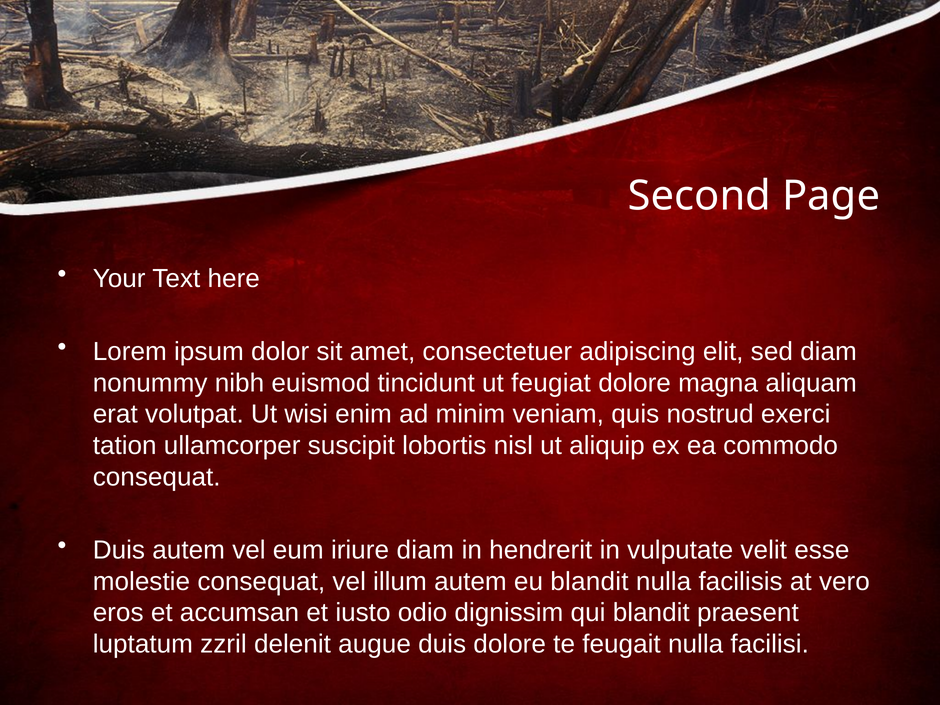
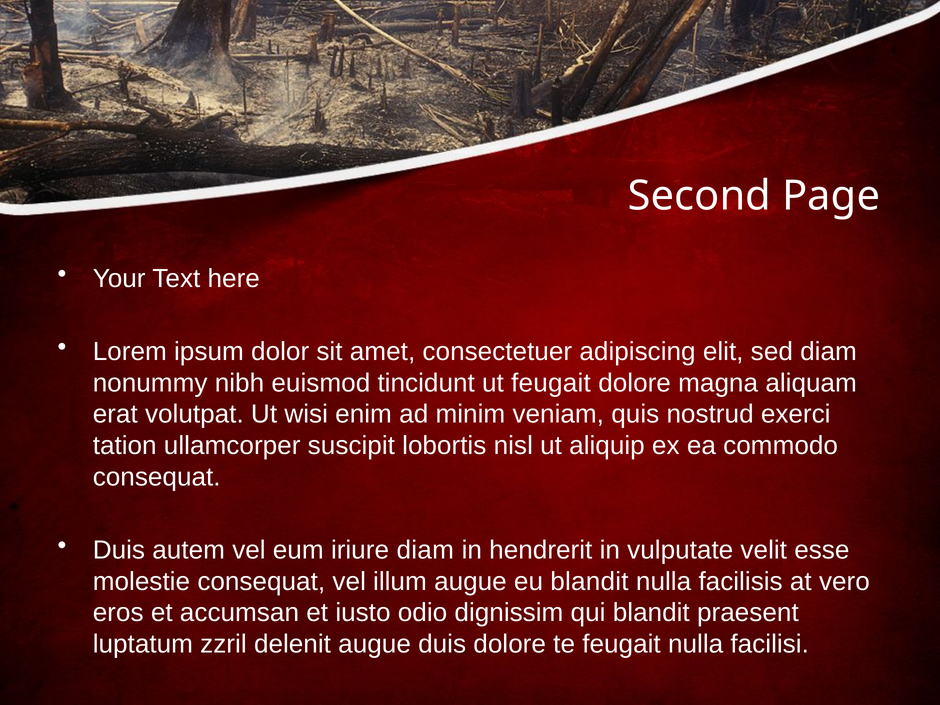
ut feugiat: feugiat -> feugait (551, 383)
illum autem: autem -> augue (470, 581)
